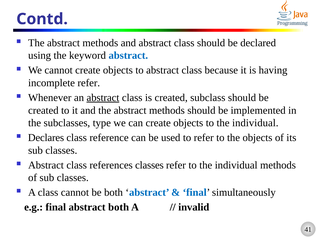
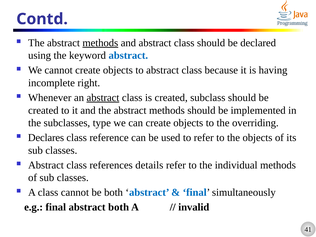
methods underline: none -> present (100, 43)
incomplete refer: refer -> right (89, 83)
objects to the individual: individual -> overriding (255, 123)
references classes: classes -> details (149, 165)
